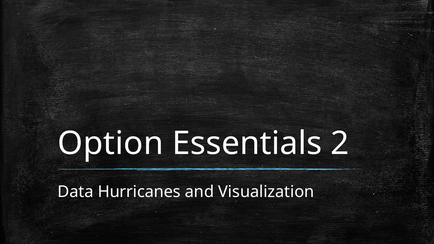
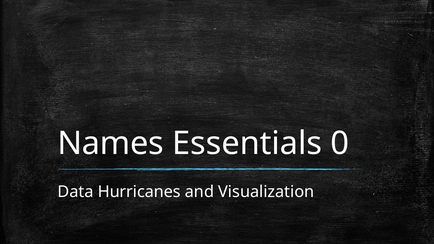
Option: Option -> Names (111, 143)
2: 2 -> 0 (340, 143)
